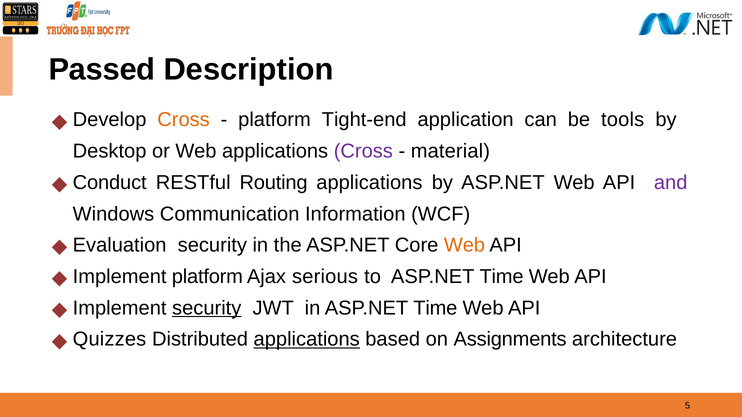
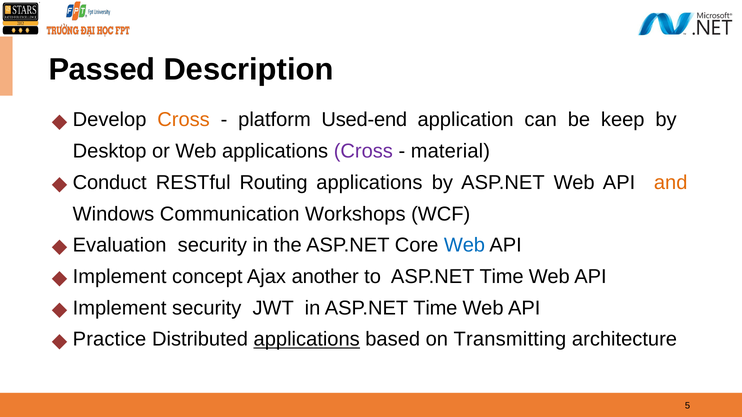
Tight-end: Tight-end -> Used-end (364, 120)
tools: tools -> keep (623, 120)
and colour: purple -> orange (671, 183)
Information: Information -> Workshops (355, 214)
Web colour: orange -> blue (464, 245)
Implement platform: platform -> concept (207, 277)
serious: serious -> another (325, 277)
security underline: present -> none (207, 308)
Quizzes: Quizzes -> Practice (110, 340)
Assignments: Assignments -> Transmitting (510, 340)
